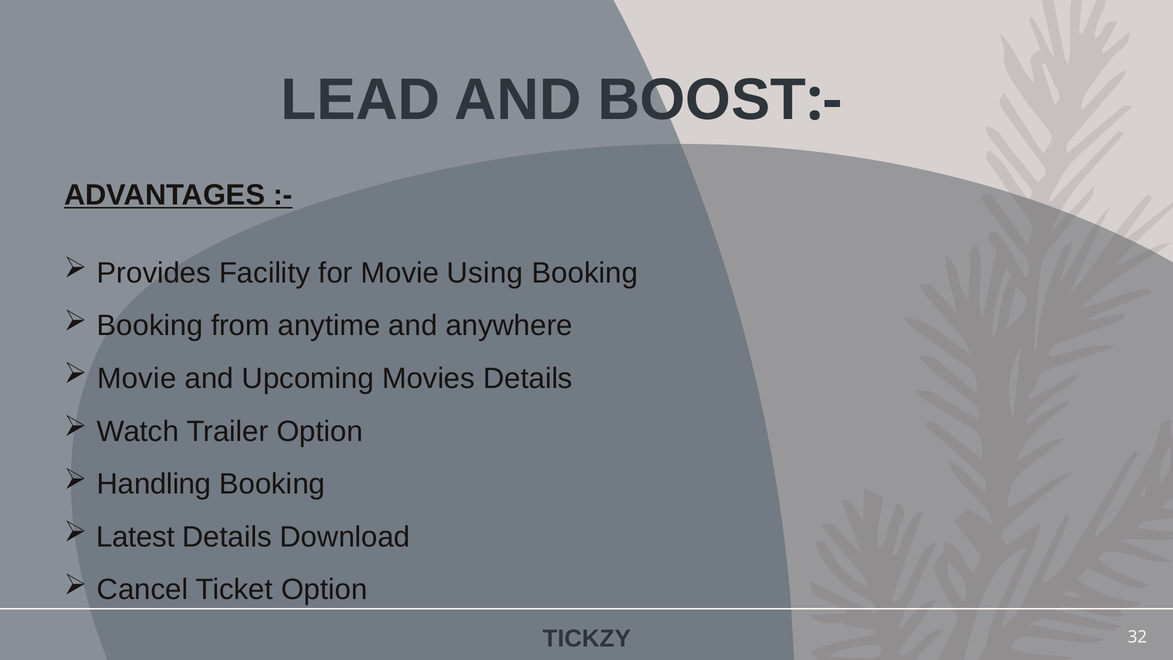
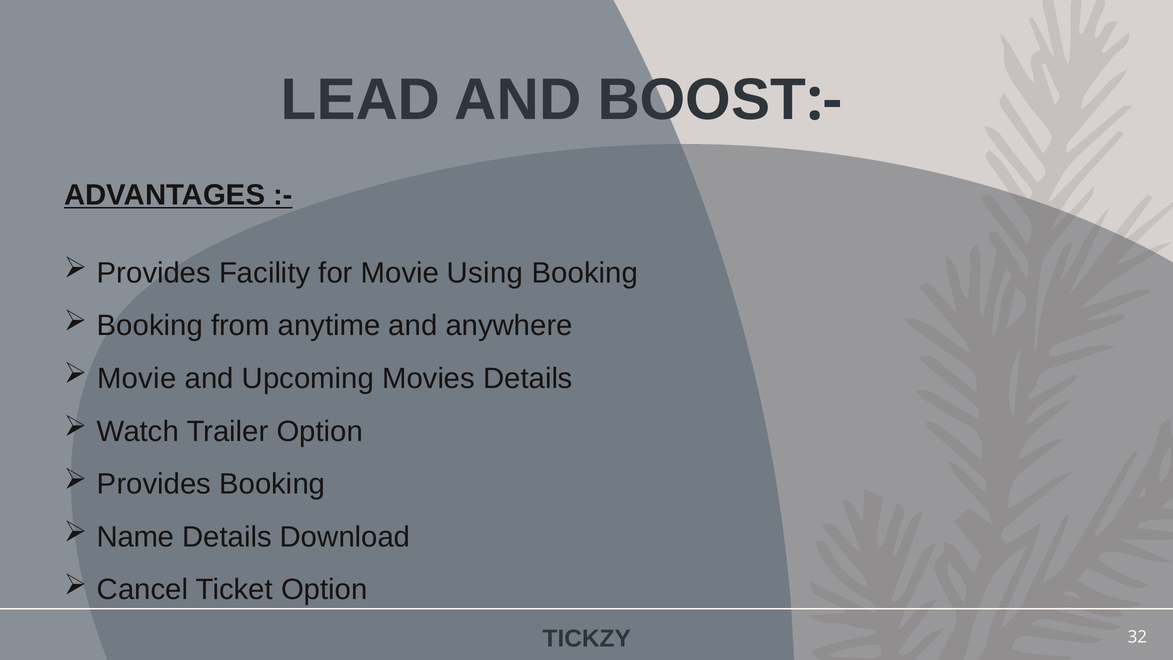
Handling: Handling -> Provides (154, 484)
Latest: Latest -> Name (136, 537)
